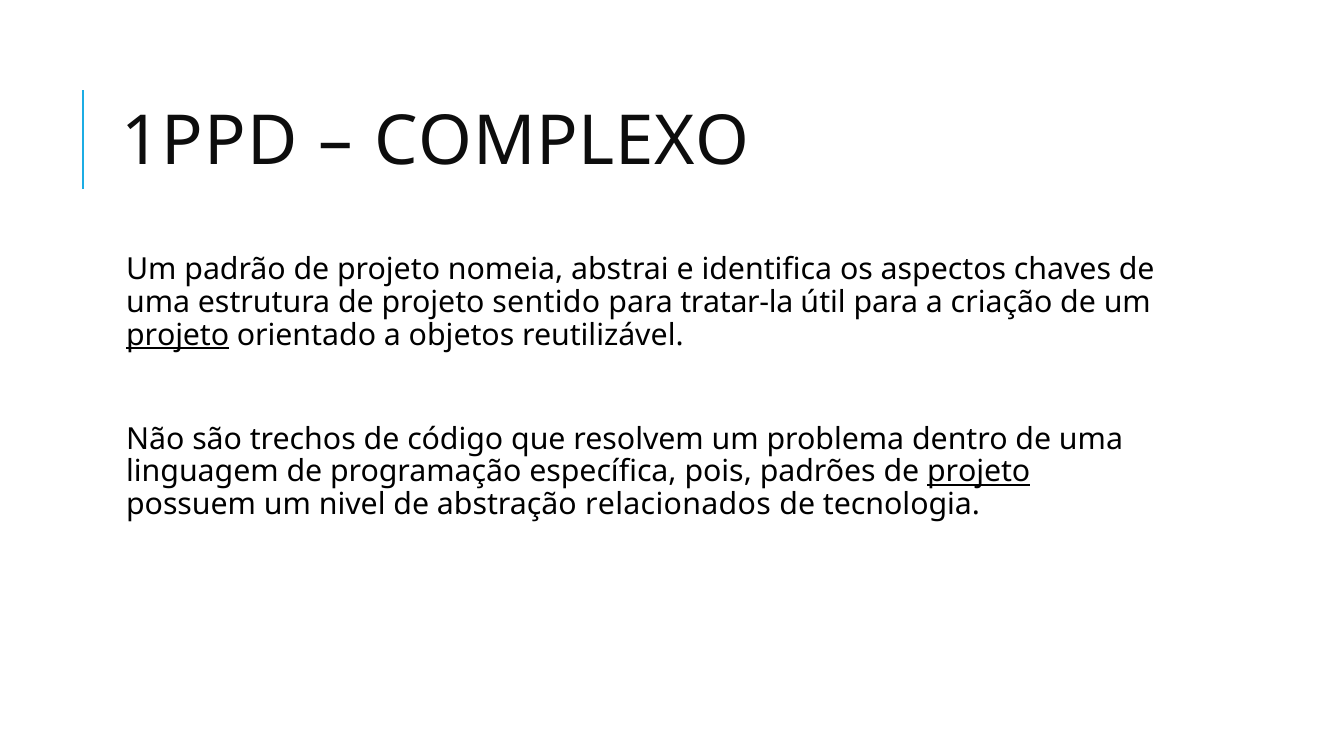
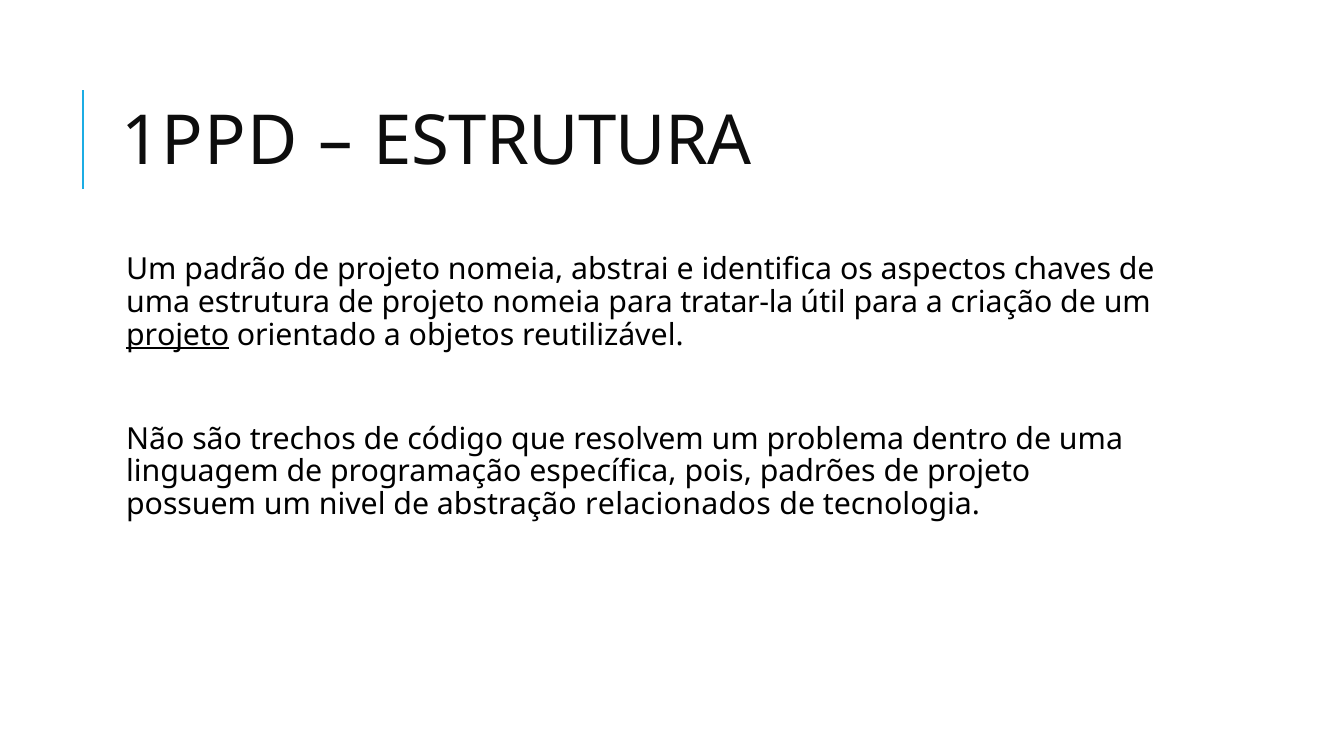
COMPLEXO: COMPLEXO -> ESTRUTURA (563, 142)
estrutura de projeto sentido: sentido -> nomeia (546, 302)
projeto underline: present -> none (979, 472)
